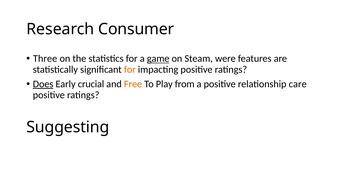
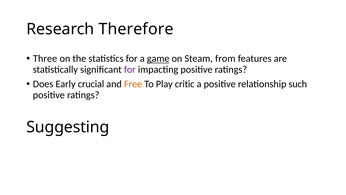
Consumer: Consumer -> Therefore (136, 29)
were: were -> from (225, 58)
for colour: orange -> purple (130, 69)
Does underline: present -> none (43, 84)
from: from -> critic (185, 84)
care: care -> such (298, 84)
